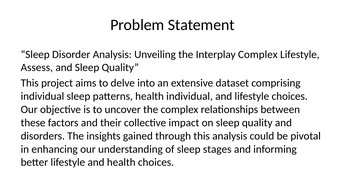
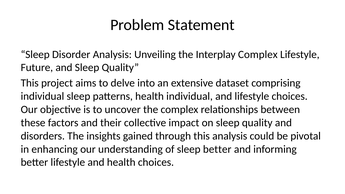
Assess: Assess -> Future (37, 68)
sleep stages: stages -> better (217, 149)
